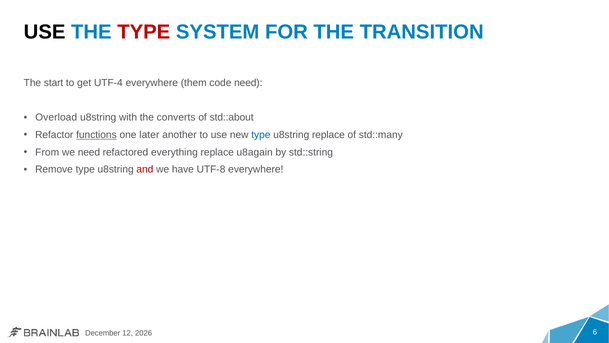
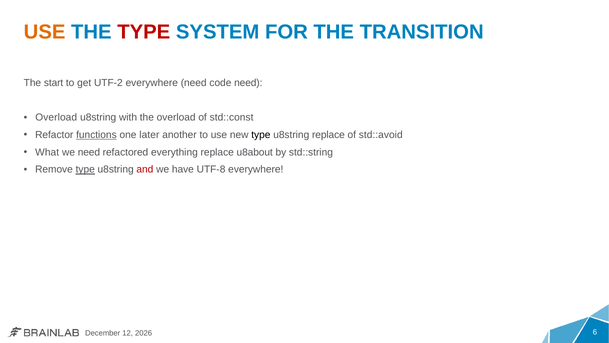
USE colour: black -> orange (45, 32)
UTF-4: UTF-4 -> UTF-2 (108, 83)
everywhere them: them -> need (194, 83)
the converts: converts -> overload (176, 117)
std::about: std::about -> std::const (232, 117)
type colour: blue -> black (261, 135)
std::many: std::many -> std::avoid (381, 135)
From: From -> What (47, 152)
u8again: u8again -> u8about (255, 152)
type underline: none -> present (85, 169)
